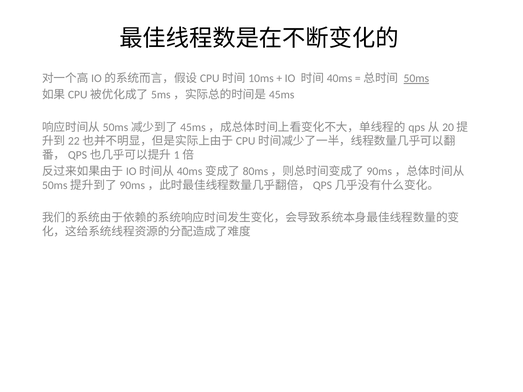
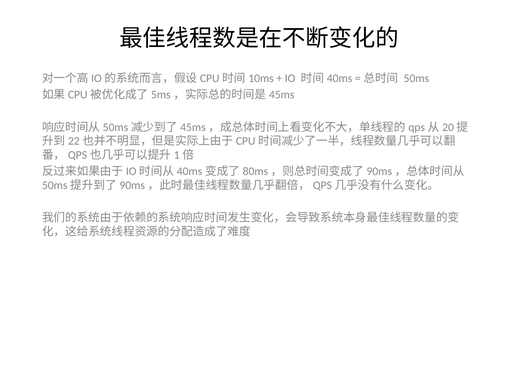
50ms underline: present -> none (416, 79)
